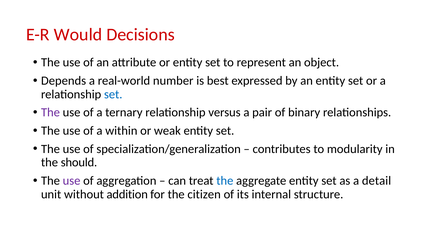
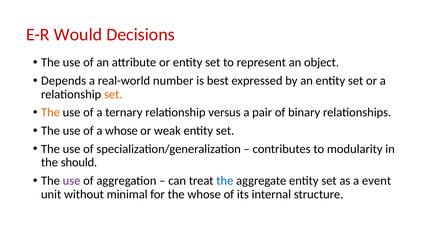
set colour: blue -> orange (113, 94)
The colour: purple -> orange (50, 113)
a within: within -> whose (121, 131)
detail: detail -> event (377, 181)
addition: addition -> minimal (127, 194)
the citizen: citizen -> whose (204, 194)
